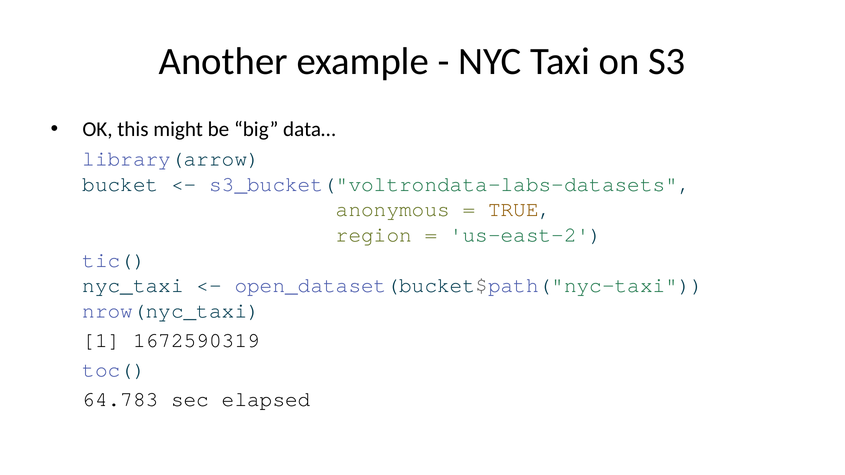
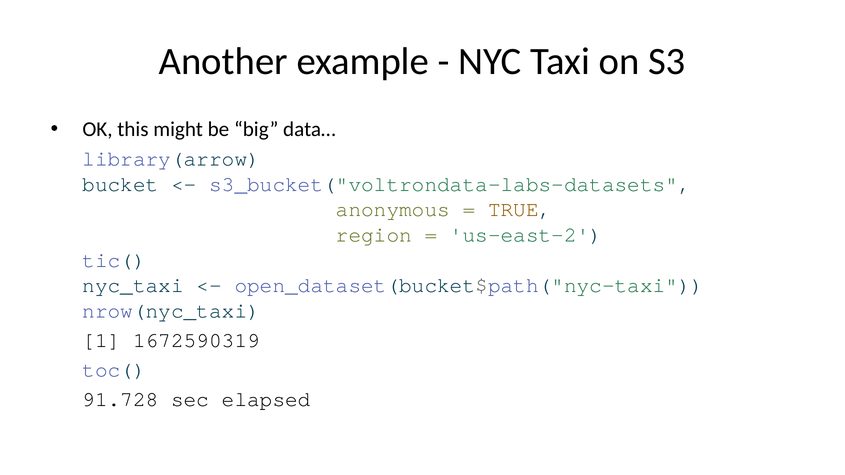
64.783: 64.783 -> 91.728 (120, 400)
